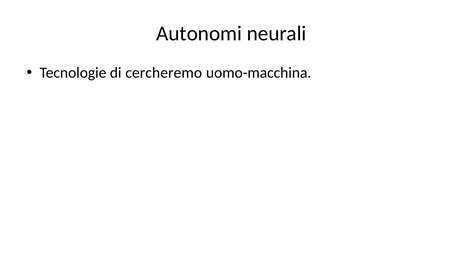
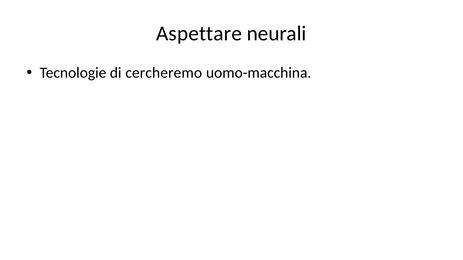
Autonomi: Autonomi -> Aspettare (199, 34)
